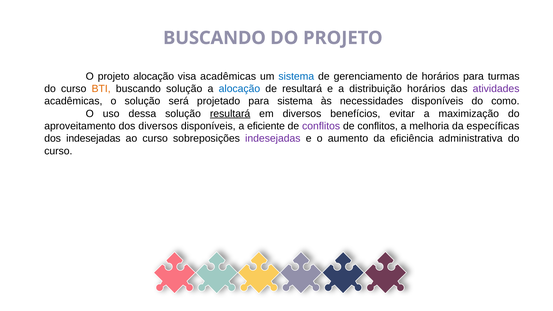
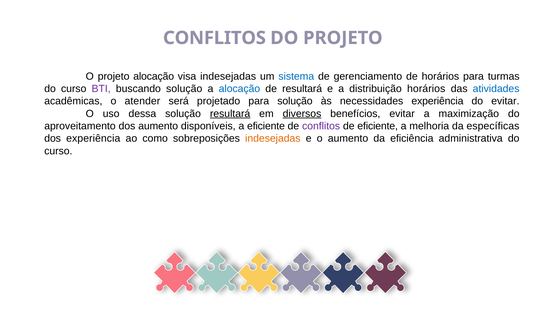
BUSCANDO: BUSCANDO -> CONFLITOS (214, 38)
visa acadêmicas: acadêmicas -> indesejadas (228, 76)
BTI colour: orange -> purple (101, 89)
atividades colour: purple -> blue (496, 89)
o solução: solução -> atender (142, 101)
para sistema: sistema -> solução (295, 101)
necessidades disponíveis: disponíveis -> experiência (437, 101)
do como: como -> evitar (505, 101)
diversos underline: none -> present (302, 114)
dos diversos: diversos -> aumento (158, 126)
conflitos: conflitos -> eficiente (378, 126)
dos indesejadas: indesejadas -> experiência (93, 139)
ao curso: curso -> como (155, 139)
indesejadas colour: purple -> orange (273, 139)
